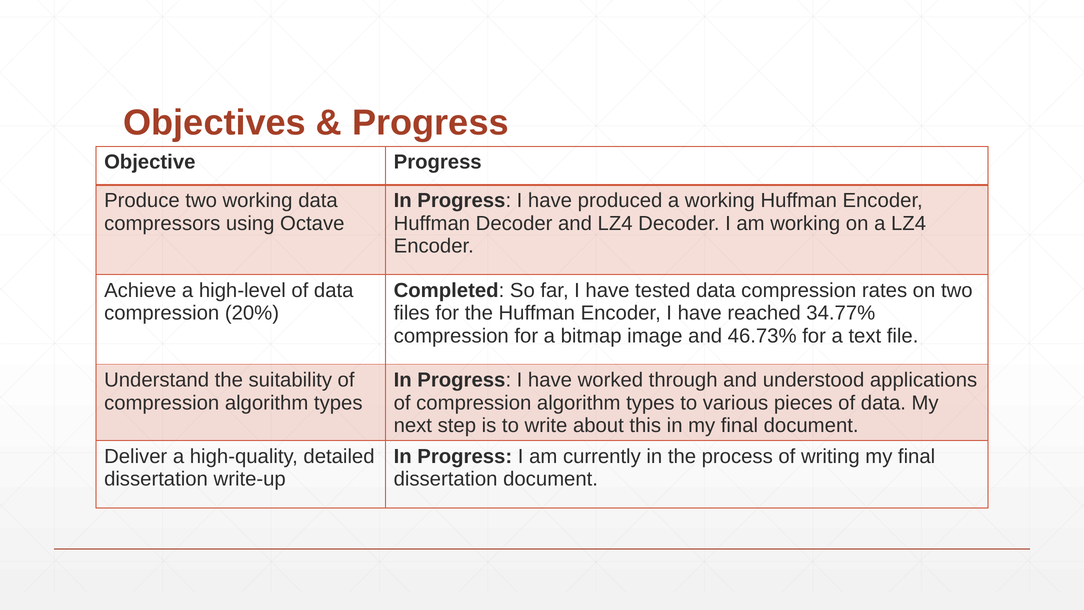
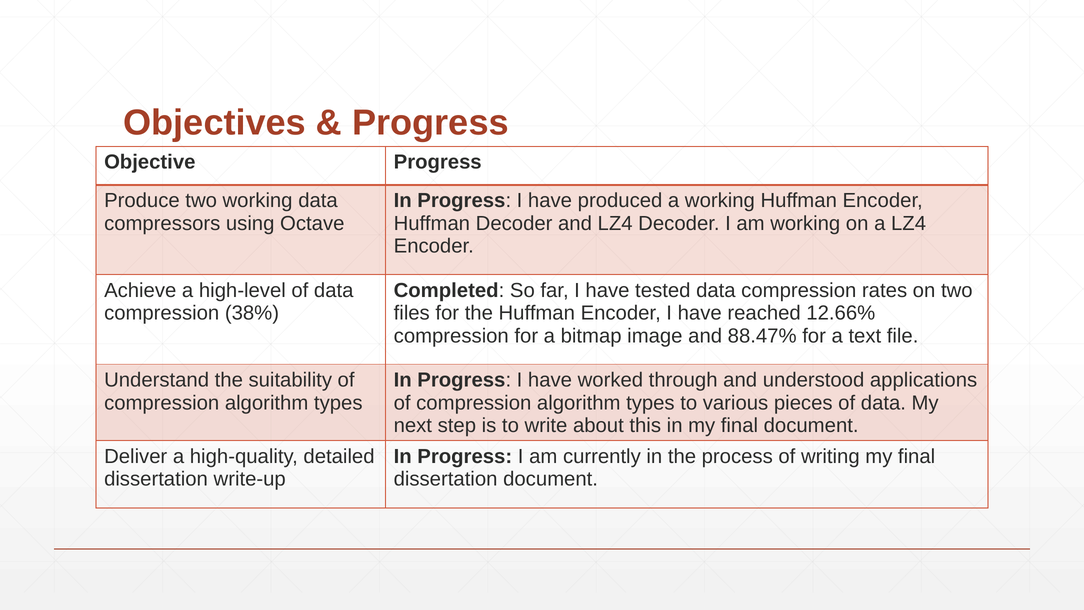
20%: 20% -> 38% (252, 313)
34.77%: 34.77% -> 12.66% (841, 313)
46.73%: 46.73% -> 88.47% (762, 336)
